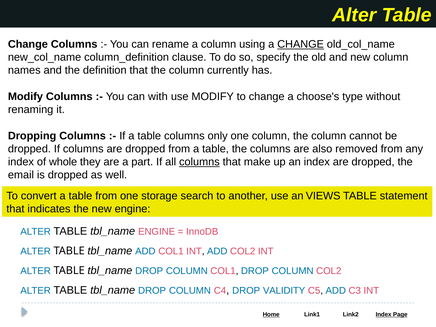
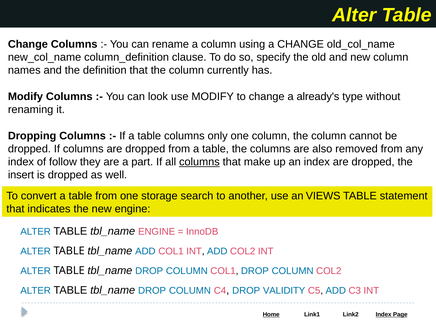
CHANGE underline: present -> none (301, 44)
with: with -> look (158, 97)
choose's: choose's -> already's (318, 97)
whole: whole -> follow (63, 162)
email: email -> insert (21, 175)
